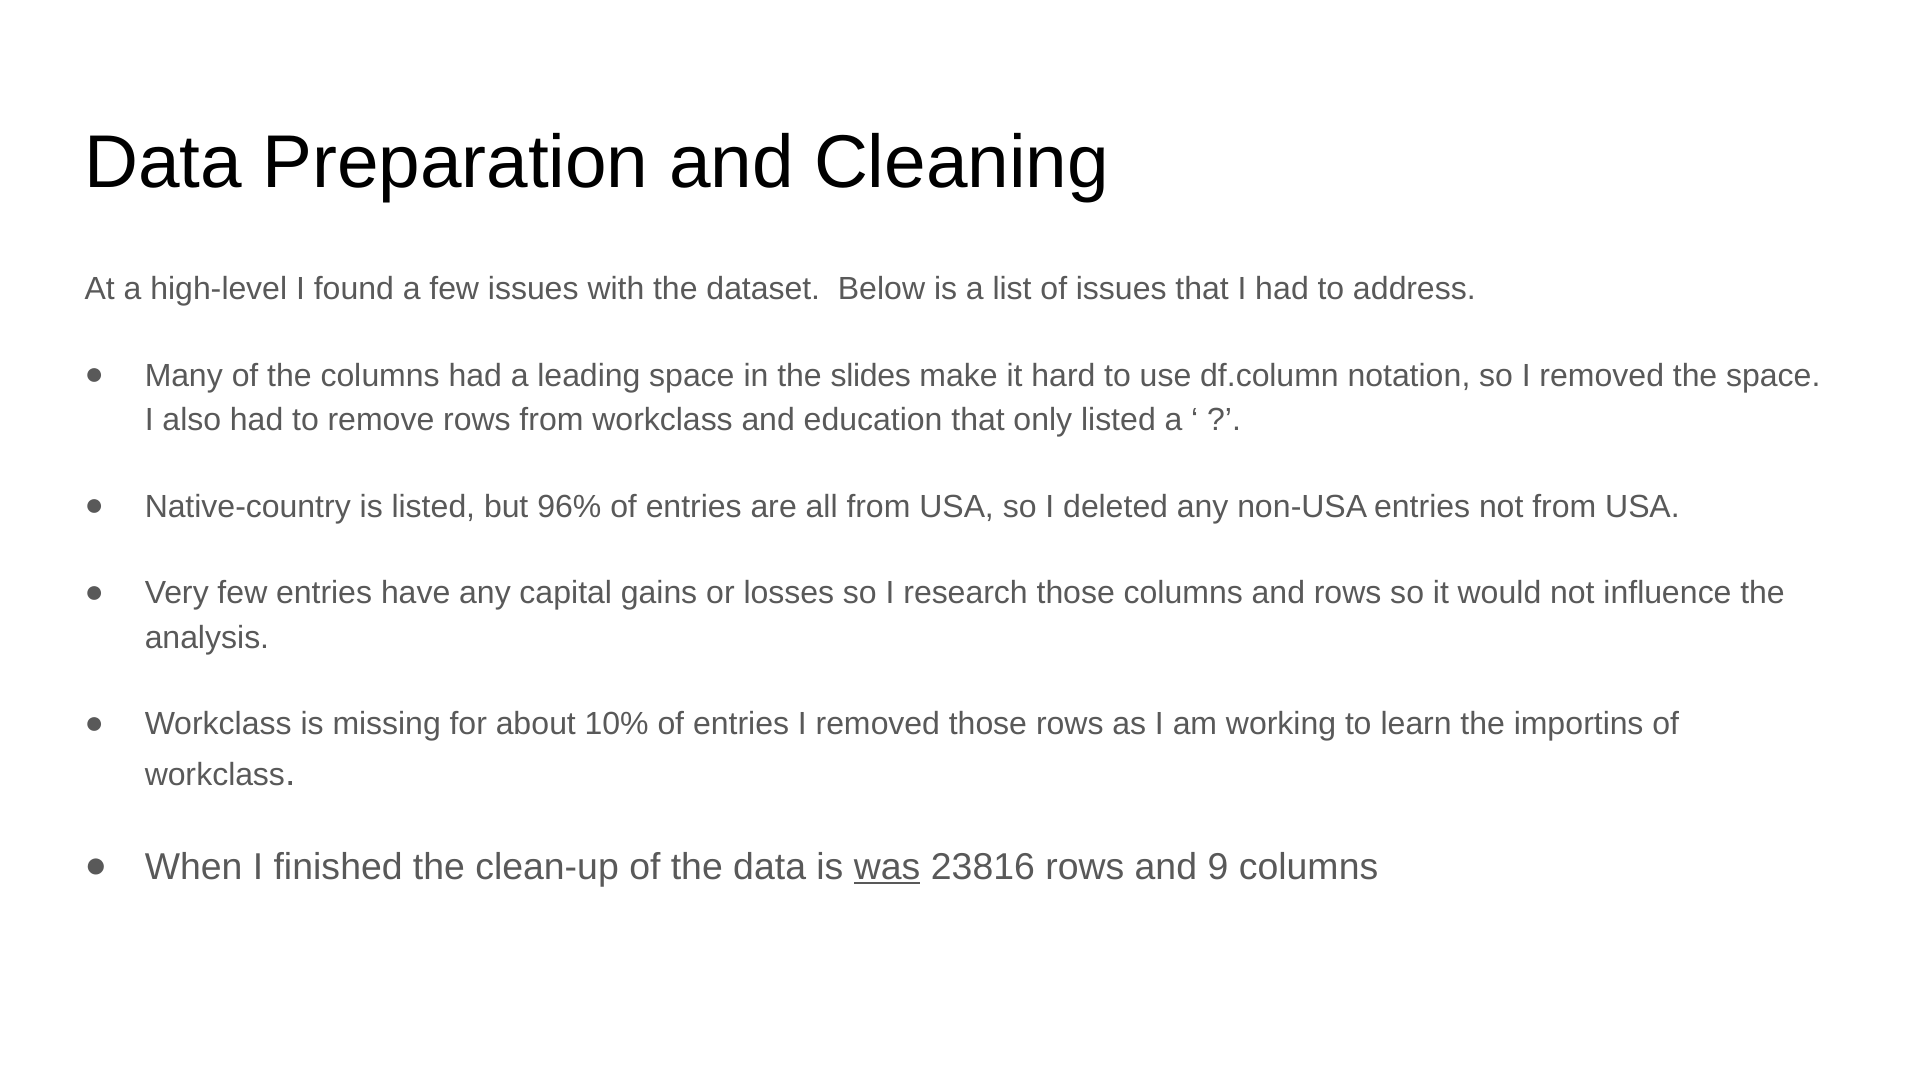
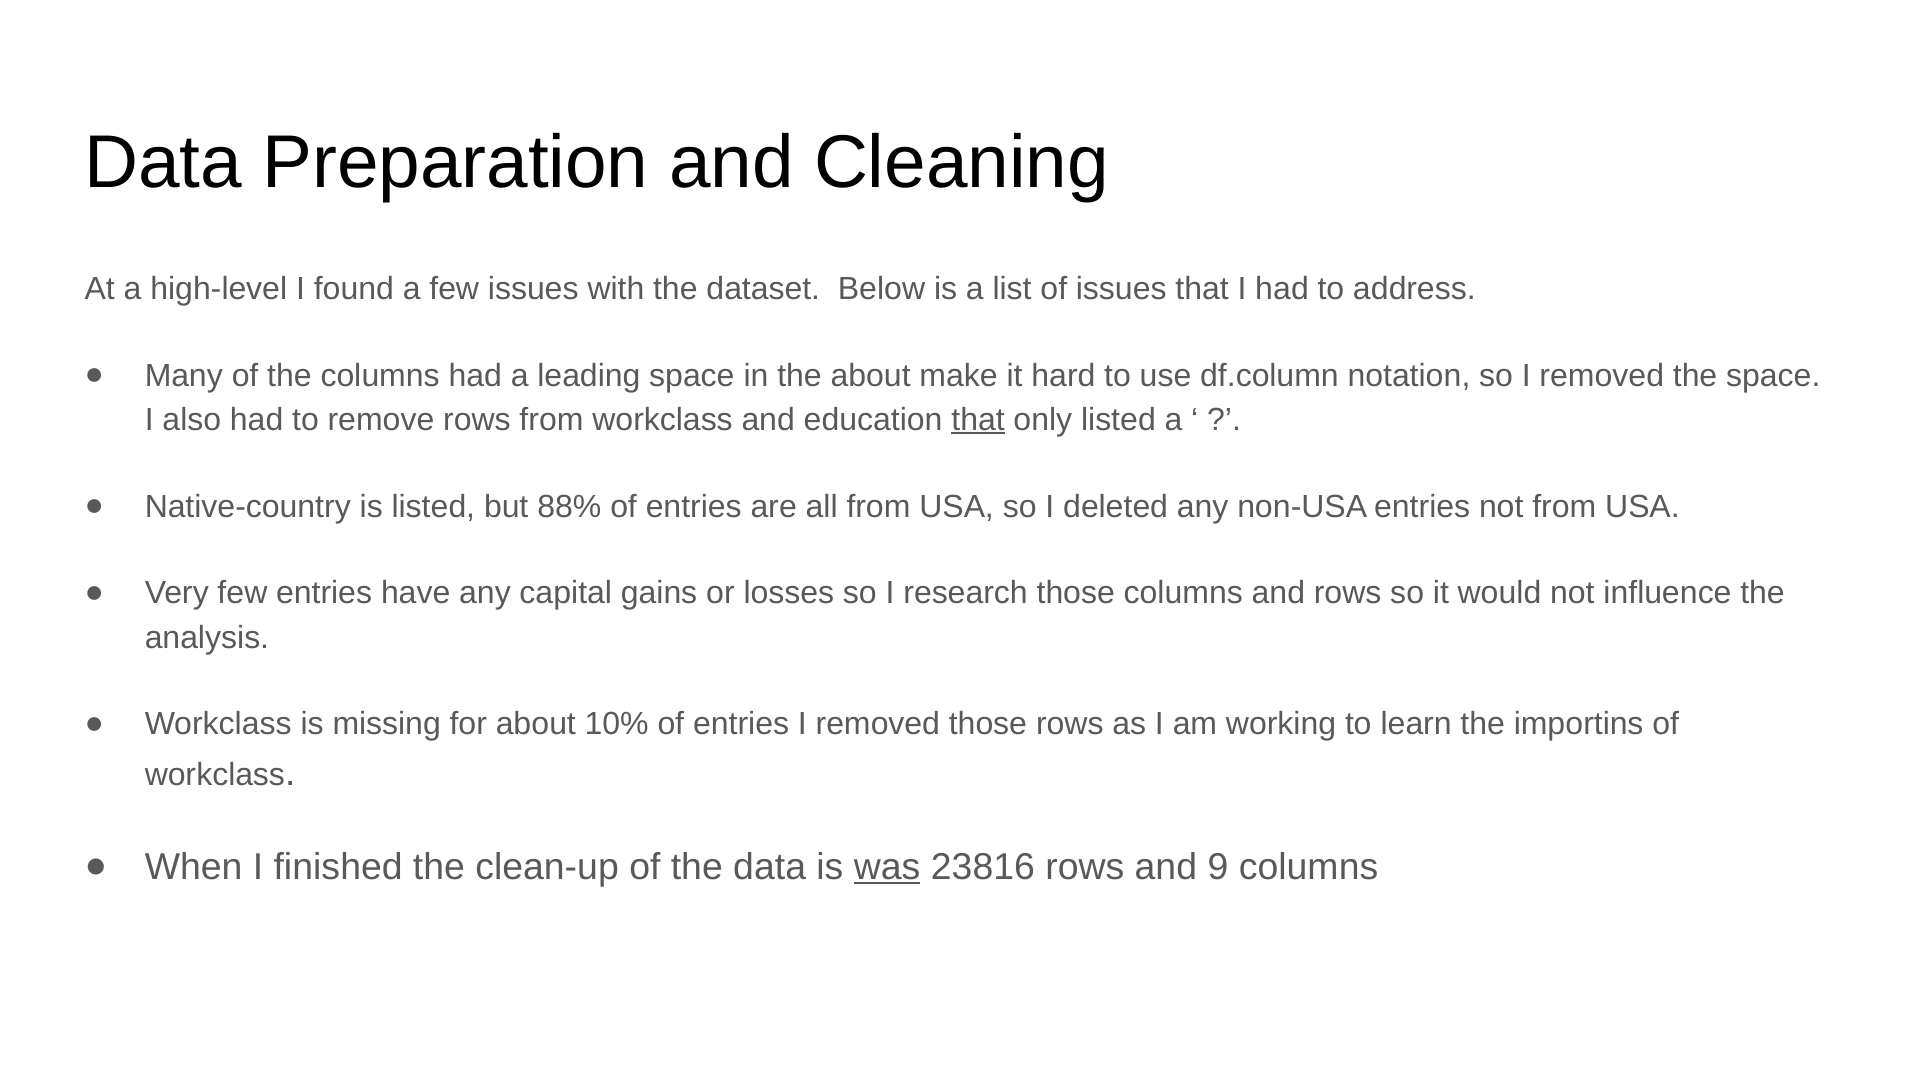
the slides: slides -> about (871, 376)
that underline: none -> present (978, 420)
96%: 96% -> 88% (569, 507)
